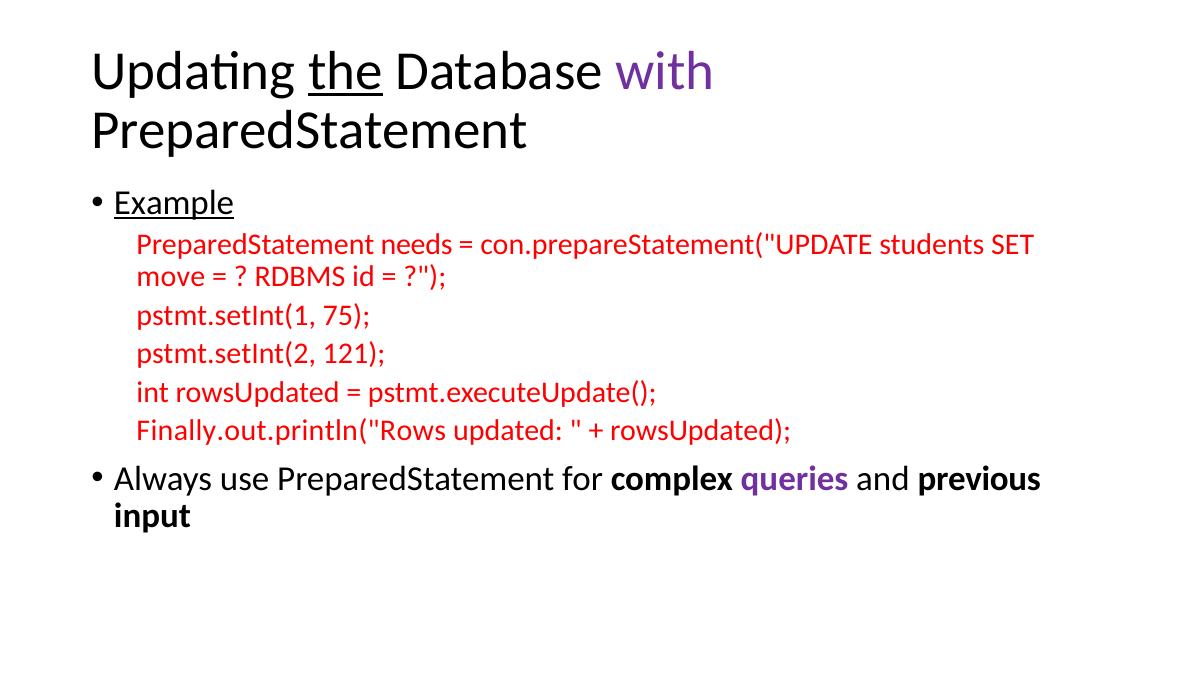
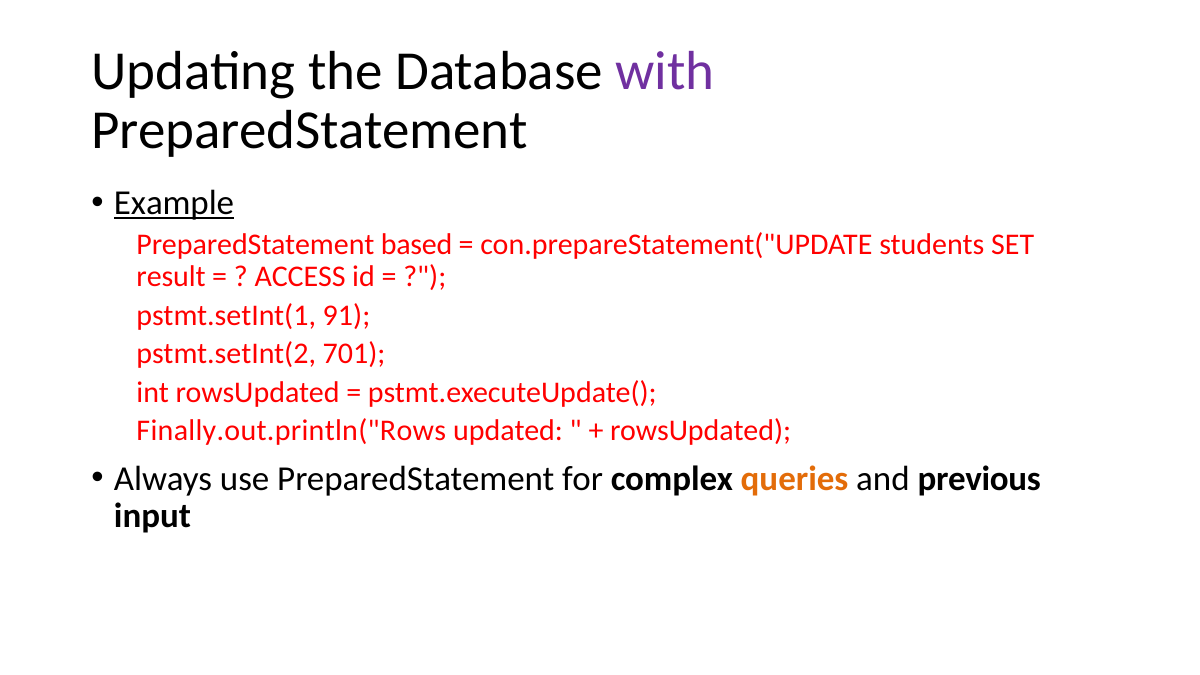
the underline: present -> none (345, 71)
needs: needs -> based (417, 244)
move: move -> result (171, 277)
RDBMS: RDBMS -> ACCESS (300, 277)
75: 75 -> 91 (347, 315)
121: 121 -> 701 (354, 354)
queries colour: purple -> orange (795, 479)
